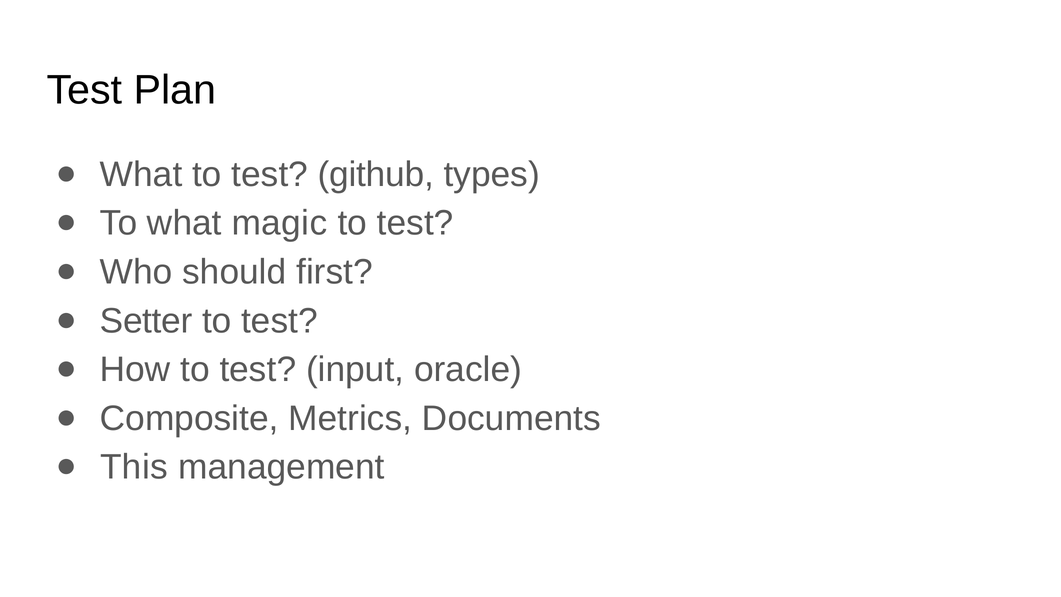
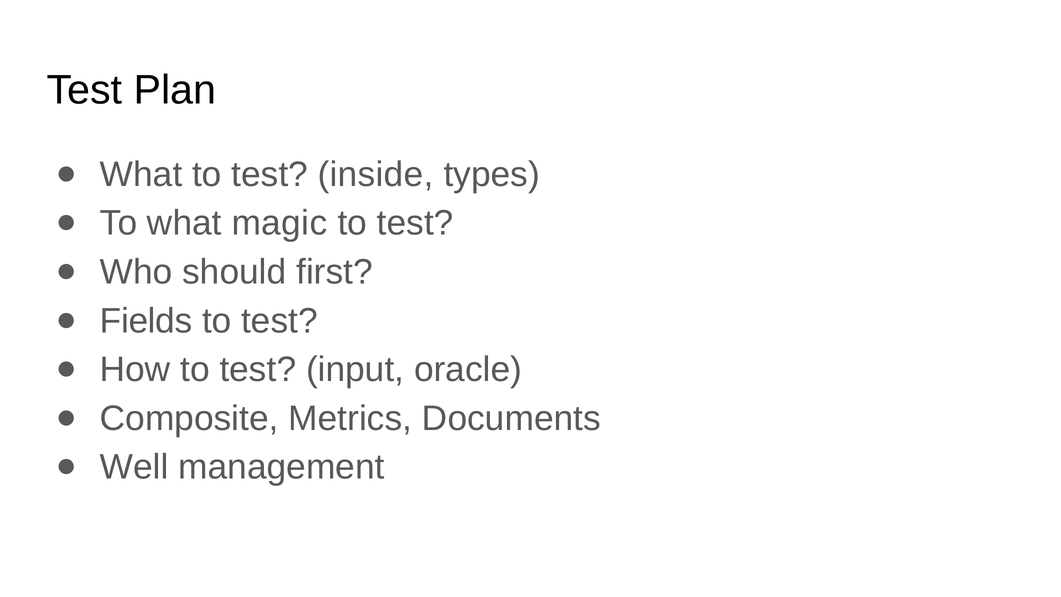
github: github -> inside (376, 174)
Setter: Setter -> Fields (146, 321)
This: This -> Well (134, 467)
